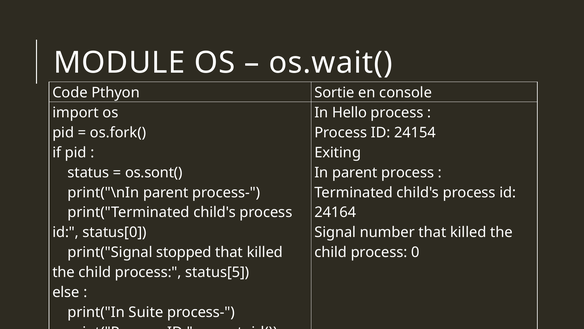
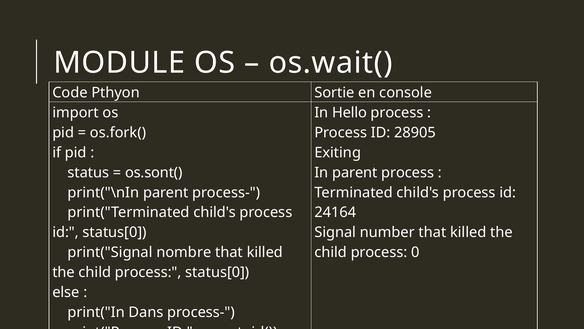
24154: 24154 -> 28905 (415, 132)
stopped: stopped -> nombre (184, 252)
process status[5: status[5 -> status[0 (217, 272)
Suite: Suite -> Dans (146, 312)
